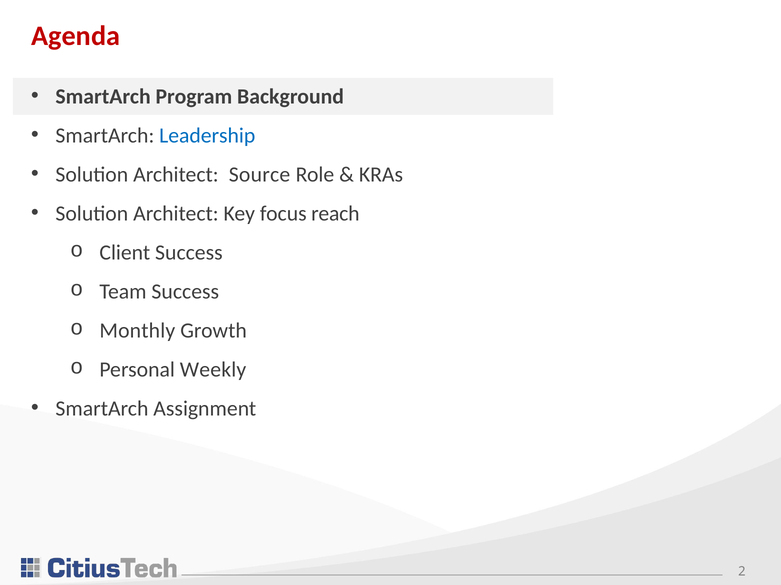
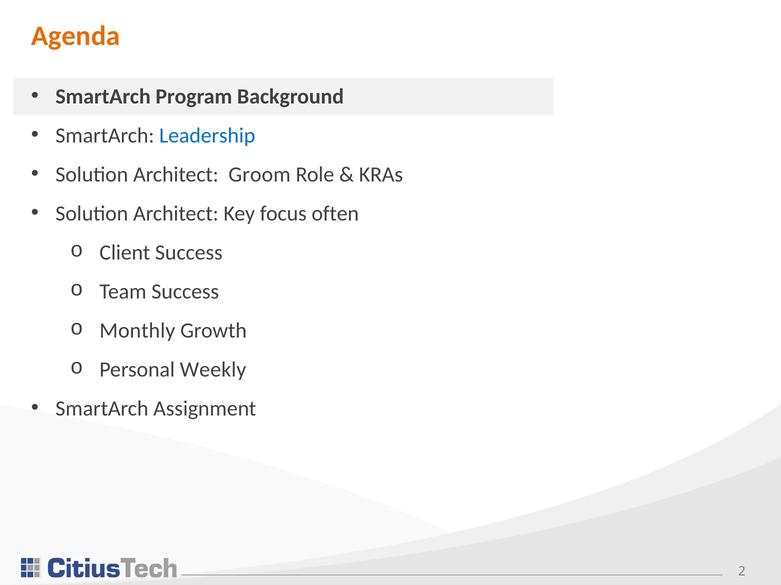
Agenda colour: red -> orange (76, 36)
Source: Source -> Groom (260, 175)
reach: reach -> often (335, 214)
